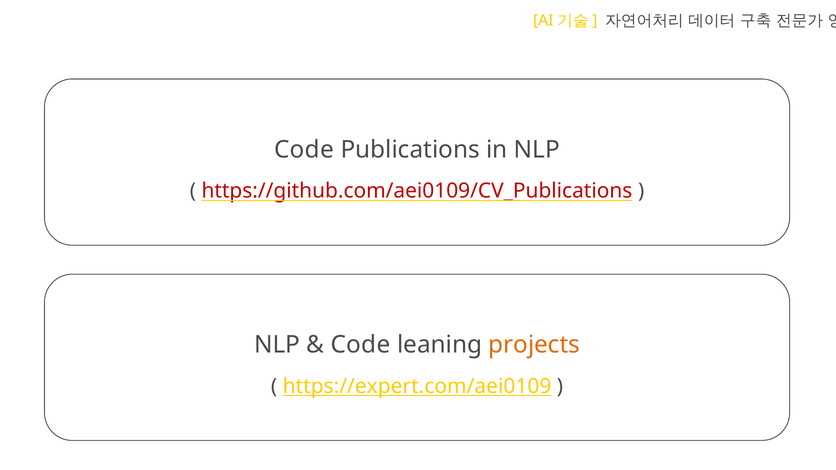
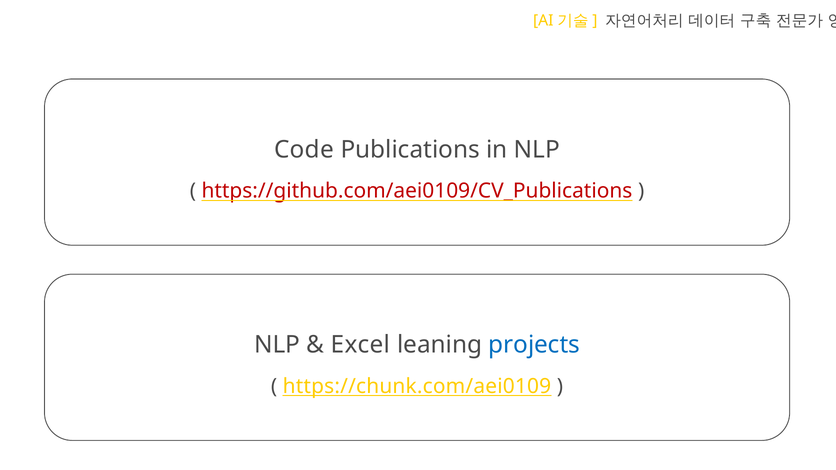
Code: Code -> Excel (361, 345)
projects colour: orange -> blue (534, 345)
https://expert.com/aei0109: https://expert.com/aei0109 -> https://chunk.com/aei0109 (417, 386)
